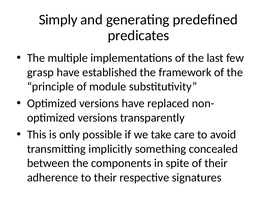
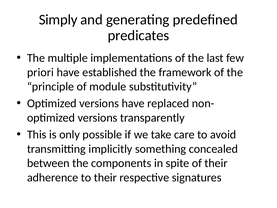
grasp: grasp -> priori (40, 72)
